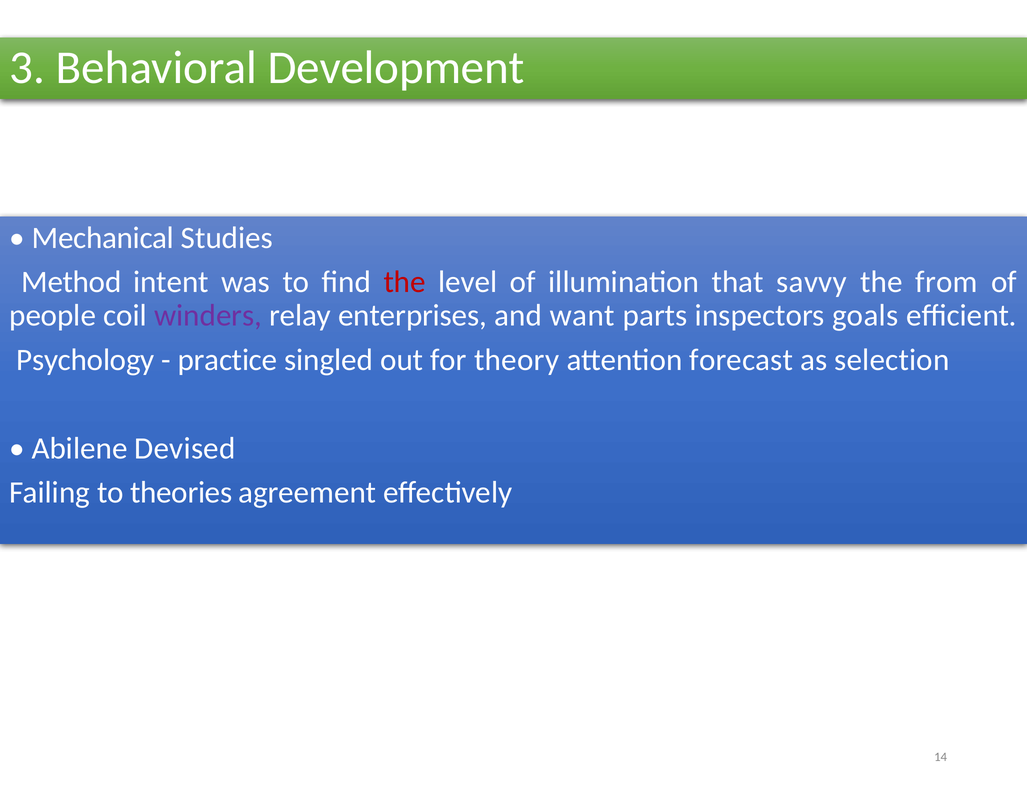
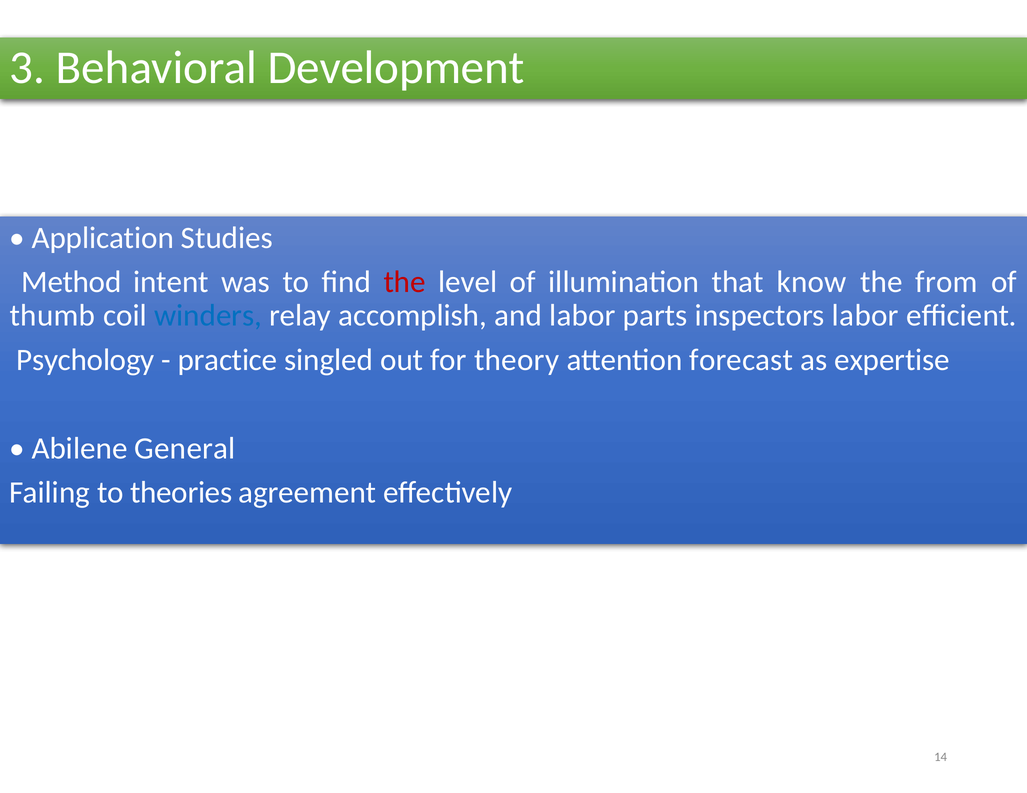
Mechanical: Mechanical -> Application (103, 238)
savvy: savvy -> know (812, 282)
people: people -> thumb (52, 316)
winders colour: purple -> blue (208, 316)
enterprises: enterprises -> accomplish (413, 316)
and want: want -> labor (582, 316)
inspectors goals: goals -> labor (865, 316)
selection: selection -> expertise (892, 360)
Devised: Devised -> General (185, 449)
